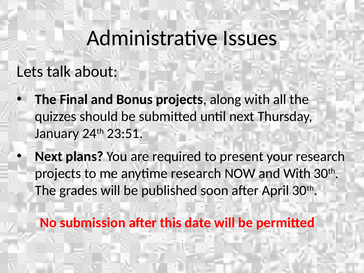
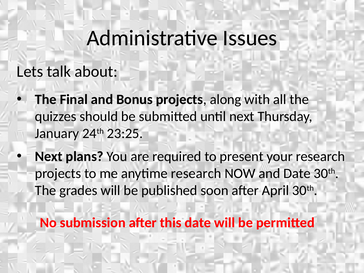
23:51: 23:51 -> 23:25 (125, 133)
and With: With -> Date (297, 173)
